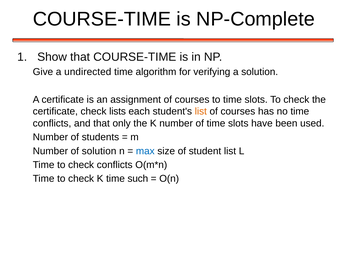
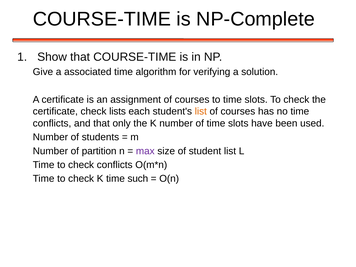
undirected: undirected -> associated (88, 72)
of solution: solution -> partition (99, 151)
max colour: blue -> purple (145, 151)
